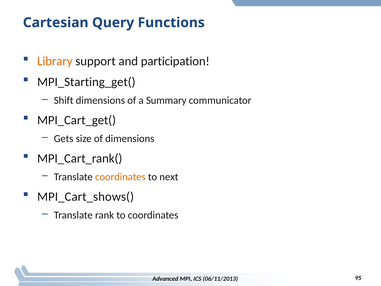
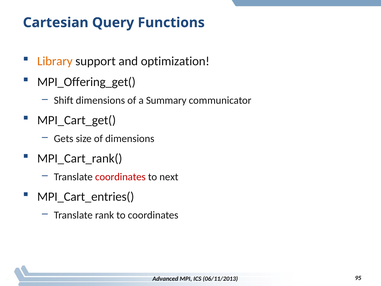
participation: participation -> optimization (175, 61)
MPI_Starting_get(: MPI_Starting_get( -> MPI_Offering_get( (86, 82)
coordinates colour: orange -> red (120, 177)
MPI_Cart_shows(: MPI_Cart_shows( -> MPI_Cart_entries( (86, 196)
